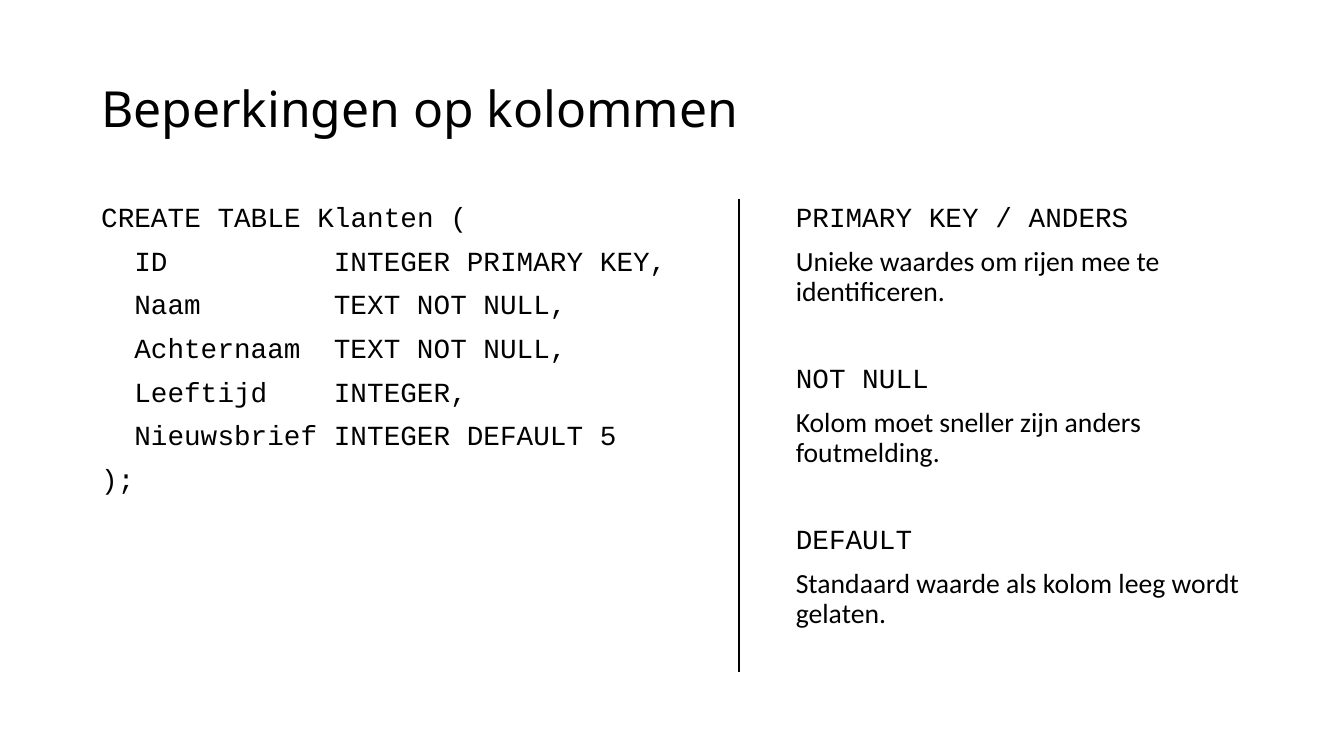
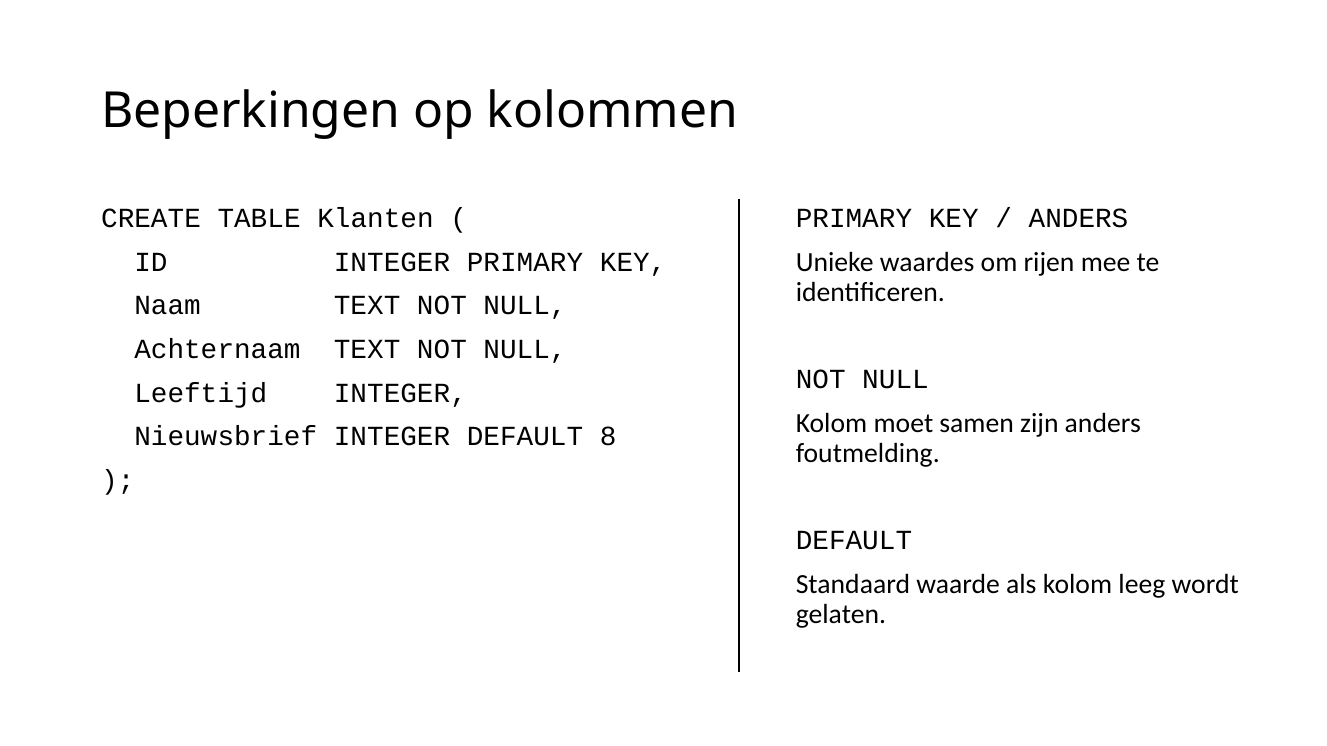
sneller: sneller -> samen (977, 423)
5: 5 -> 8 (608, 437)
